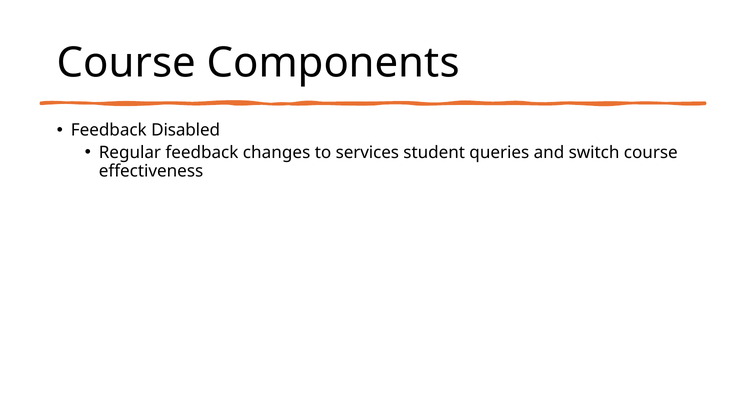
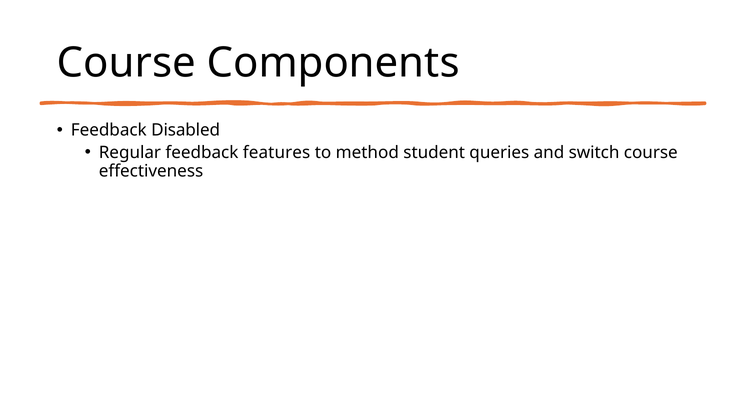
changes: changes -> features (277, 152)
services: services -> method (367, 152)
